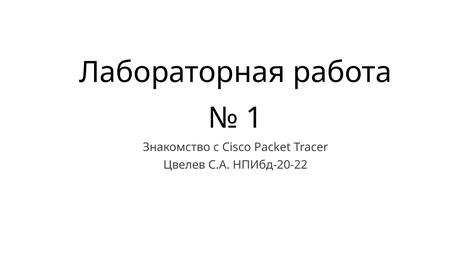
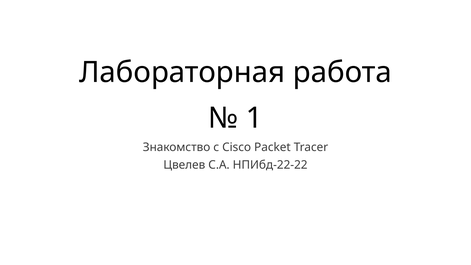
НПИбд-20-22: НПИбд-20-22 -> НПИбд-22-22 (270, 165)
